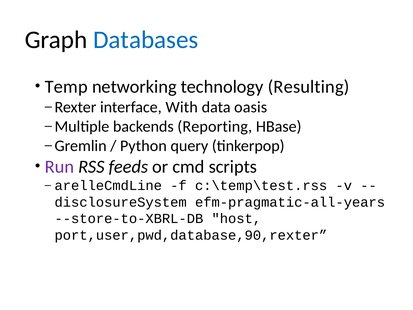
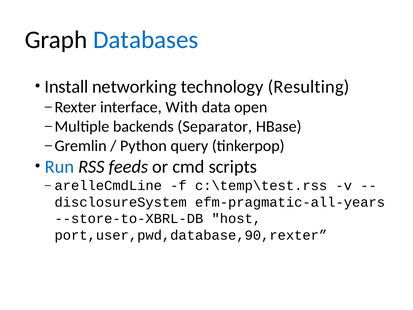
Temp: Temp -> Install (66, 87)
oasis: oasis -> open (251, 107)
Reporting: Reporting -> Separator (215, 126)
Run colour: purple -> blue (59, 166)
